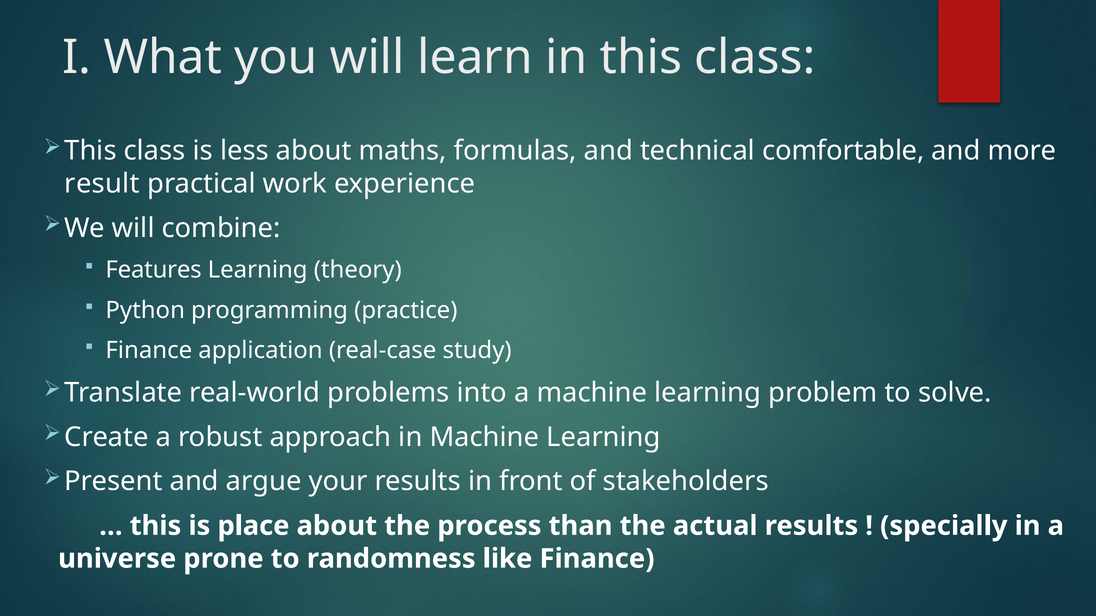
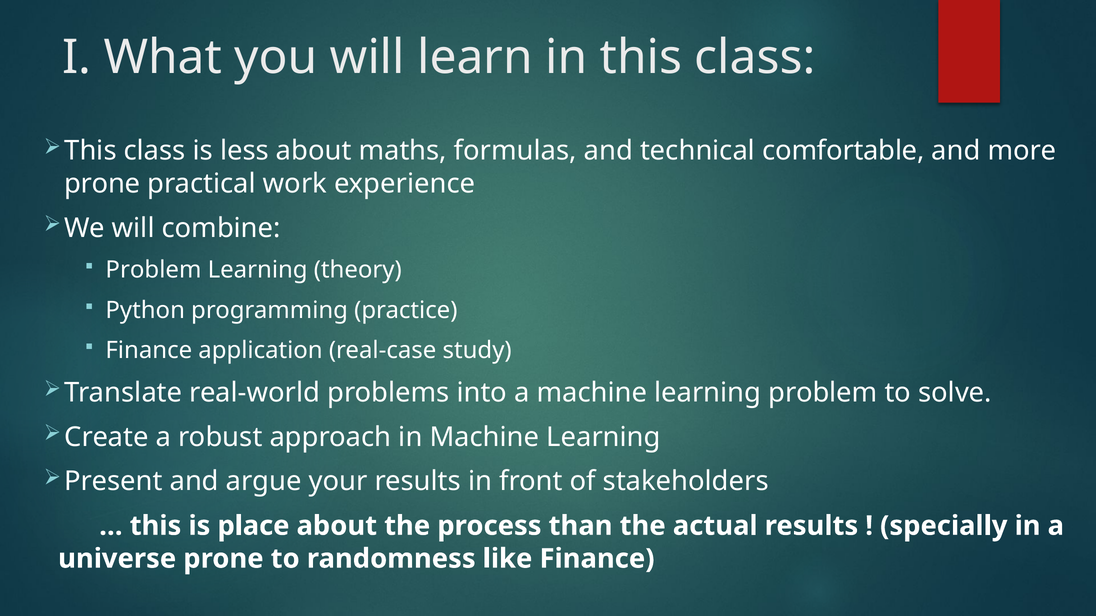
result: result -> prone (102, 184)
Features: Features -> Problem (153, 270)
